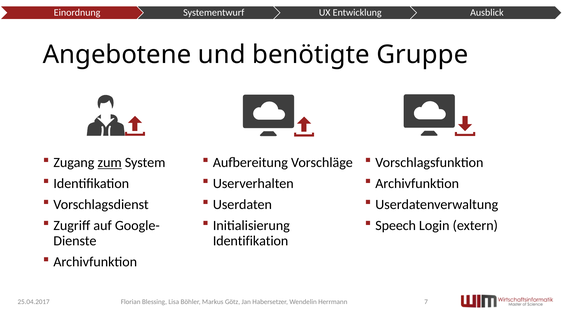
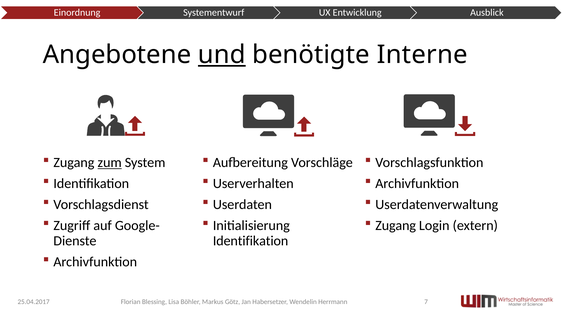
und underline: none -> present (222, 55)
Gruppe: Gruppe -> Interne (422, 55)
Speech: Speech -> Zugang (396, 226)
